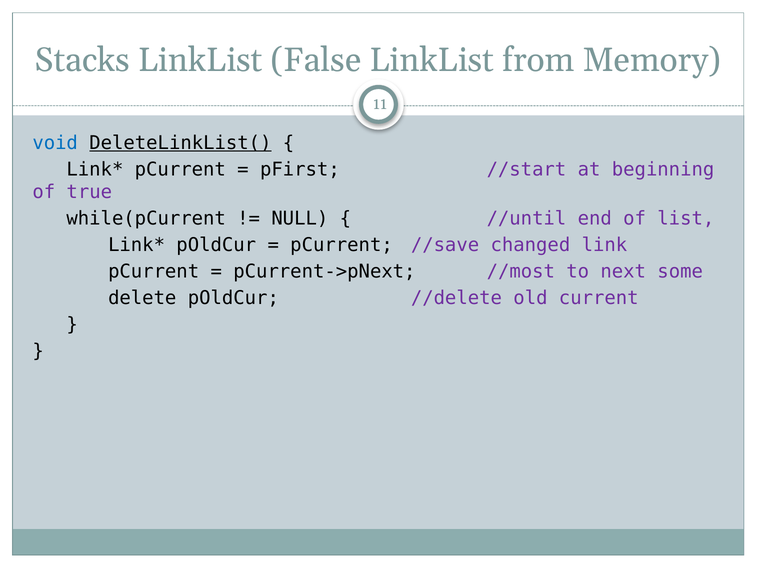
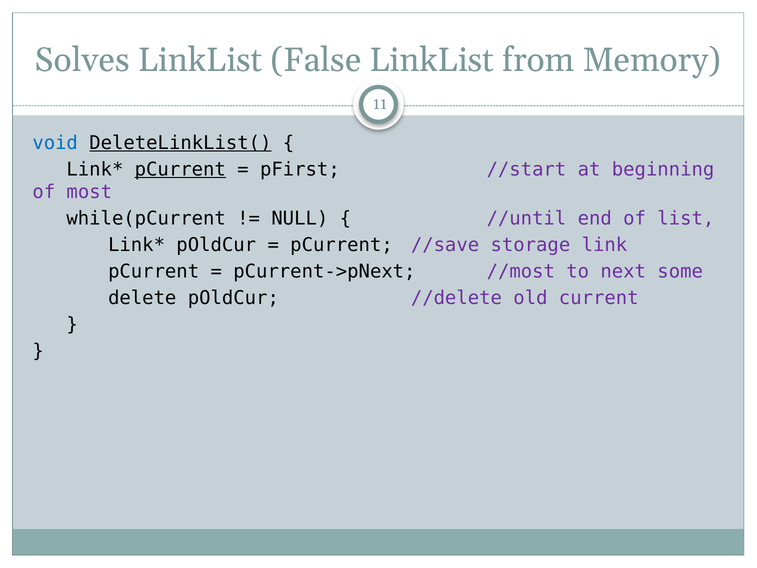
Stacks: Stacks -> Solves (82, 60)
pCurrent underline: none -> present (180, 169)
true: true -> most (89, 192)
changed: changed -> storage (530, 245)
